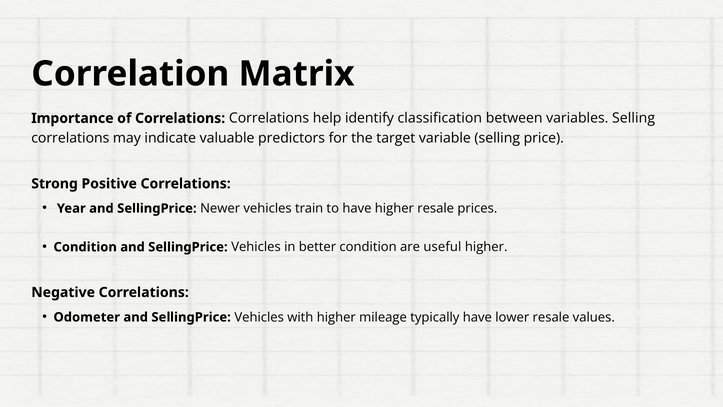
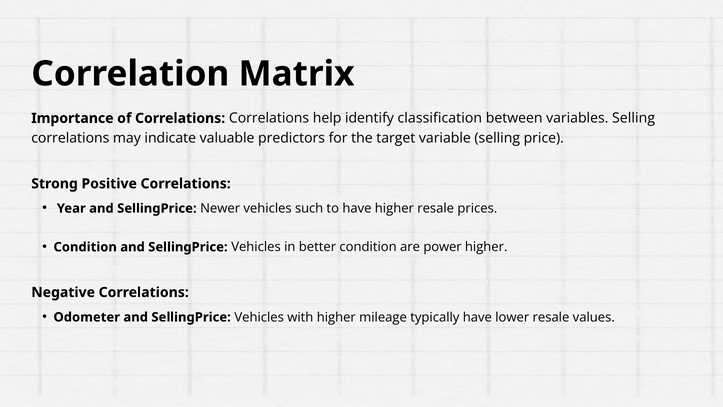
train: train -> such (309, 208)
useful: useful -> power (443, 247)
